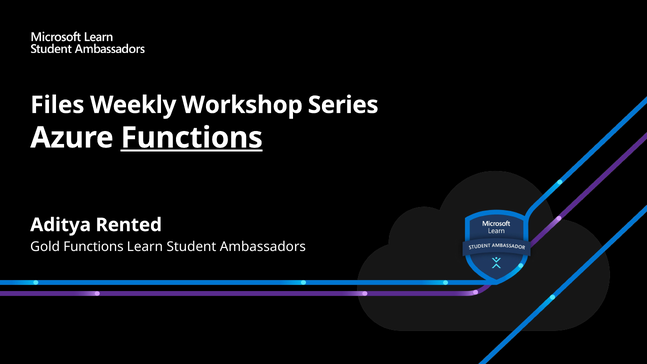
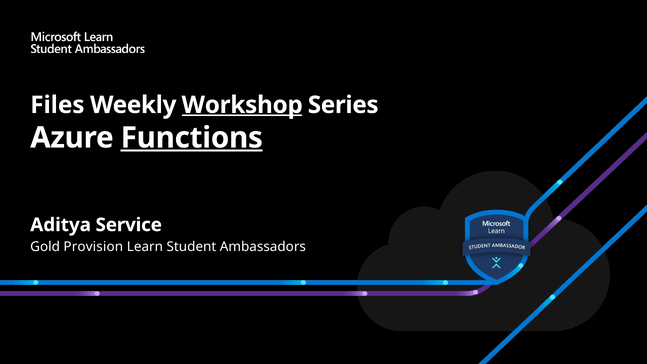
Workshop underline: none -> present (242, 105)
Rented: Rented -> Service (129, 225)
Gold Functions: Functions -> Provision (93, 247)
